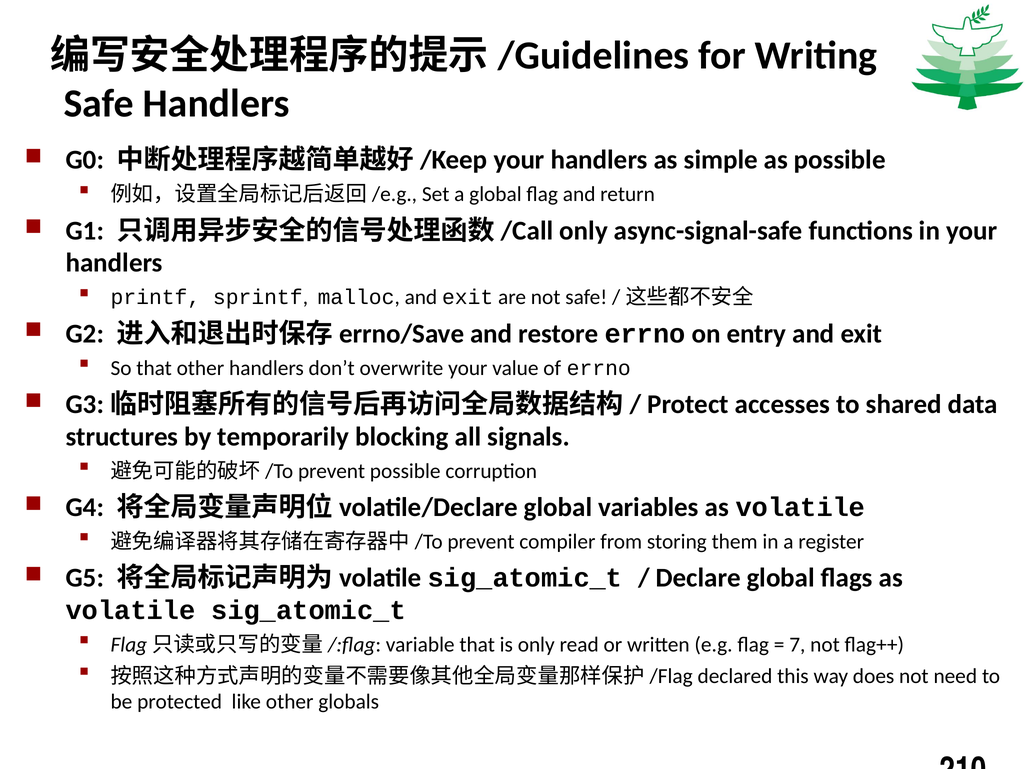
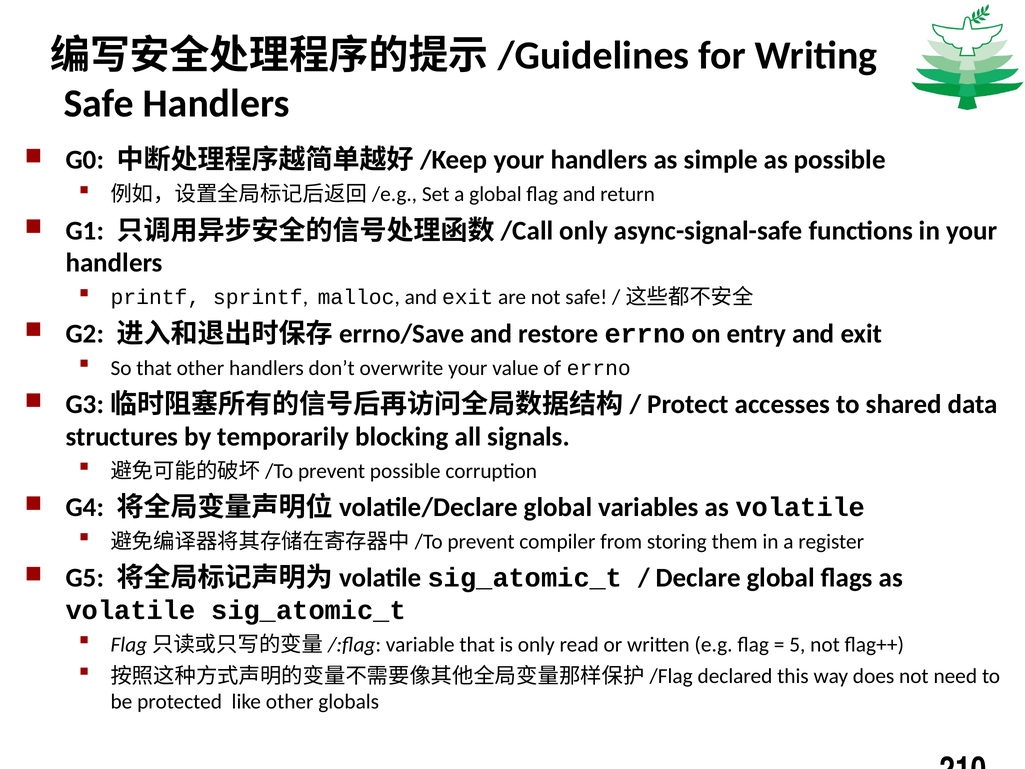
7: 7 -> 5 (797, 644)
